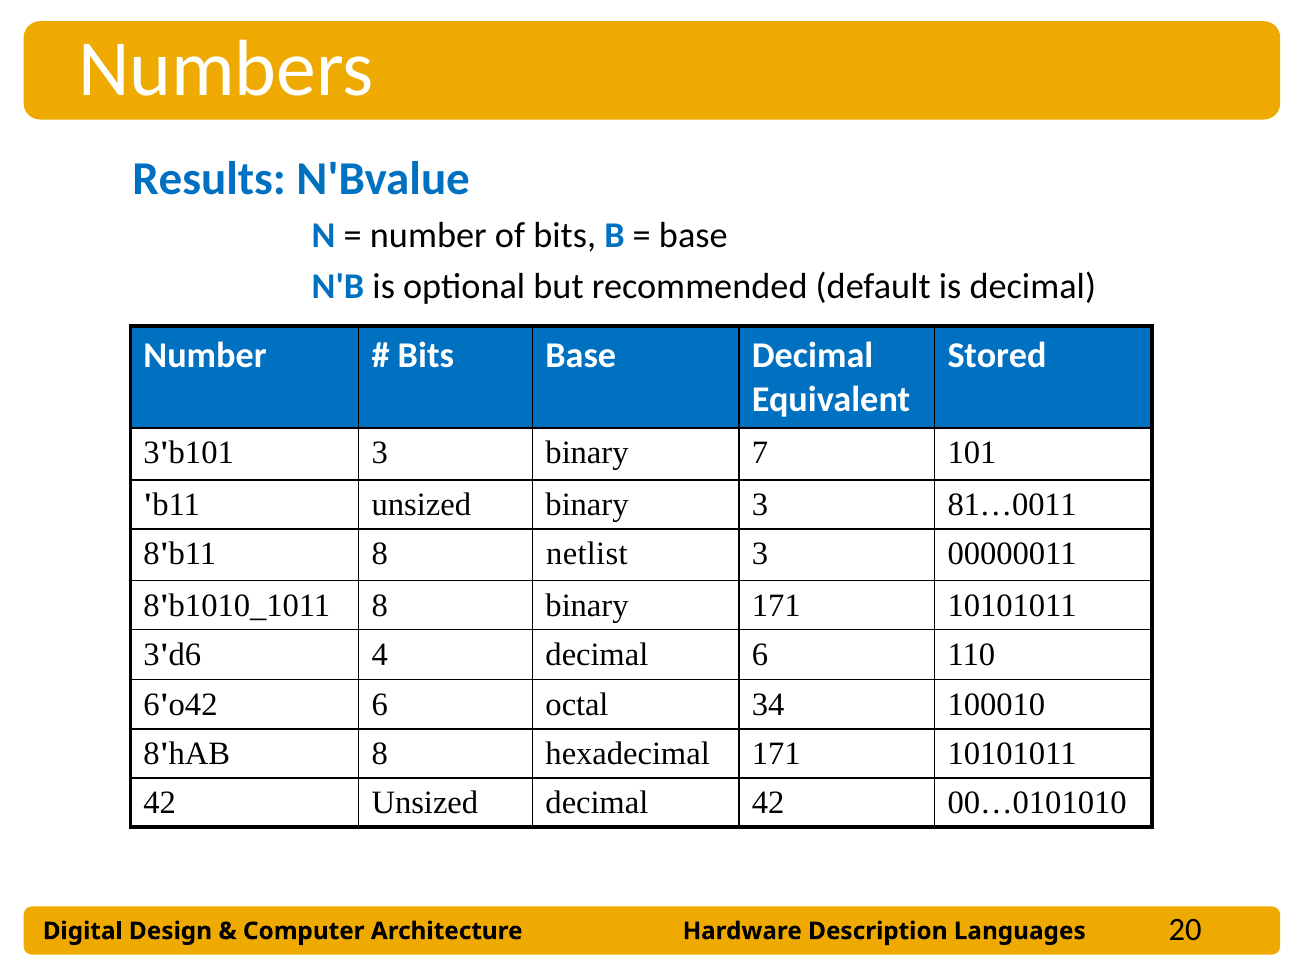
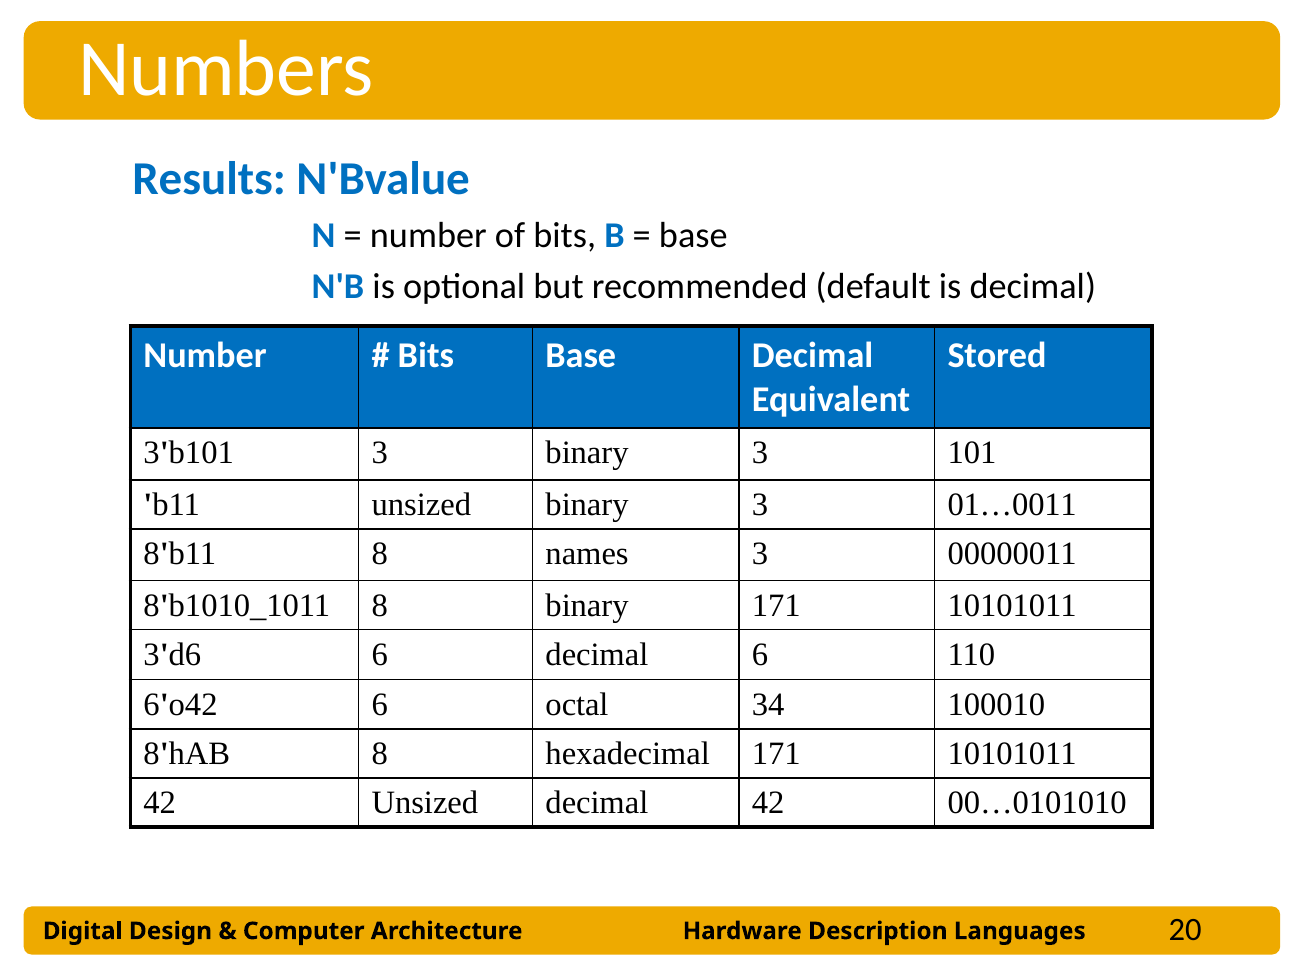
3 binary 7: 7 -> 3 (760, 453)
81…0011: 81…0011 -> 01…0011 (1012, 505)
netlist: netlist -> names (587, 554)
3'd6 4: 4 -> 6 (380, 654)
